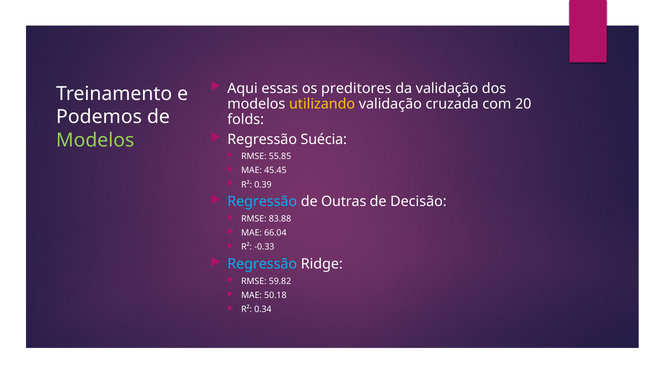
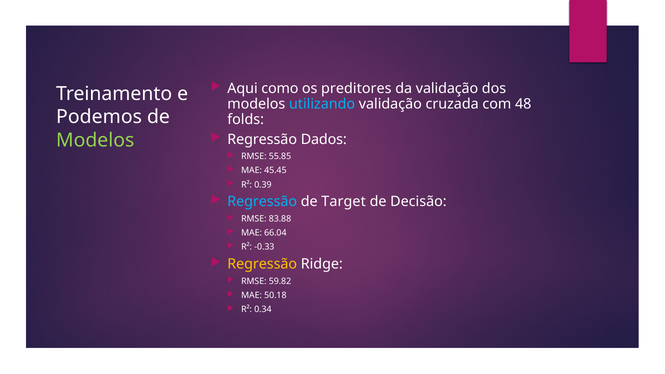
essas: essas -> como (280, 88)
utilizando colour: yellow -> light blue (322, 104)
20: 20 -> 48 (523, 104)
Suécia: Suécia -> Dados (324, 139)
Outras: Outras -> Target (344, 202)
Regressão colour: light blue -> yellow (262, 264)
